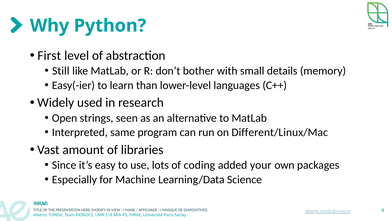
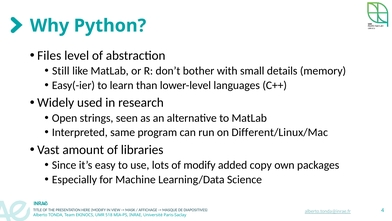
First: First -> Files (49, 55)
of coding: coding -> modify (200, 165)
your: your -> copy (261, 165)
